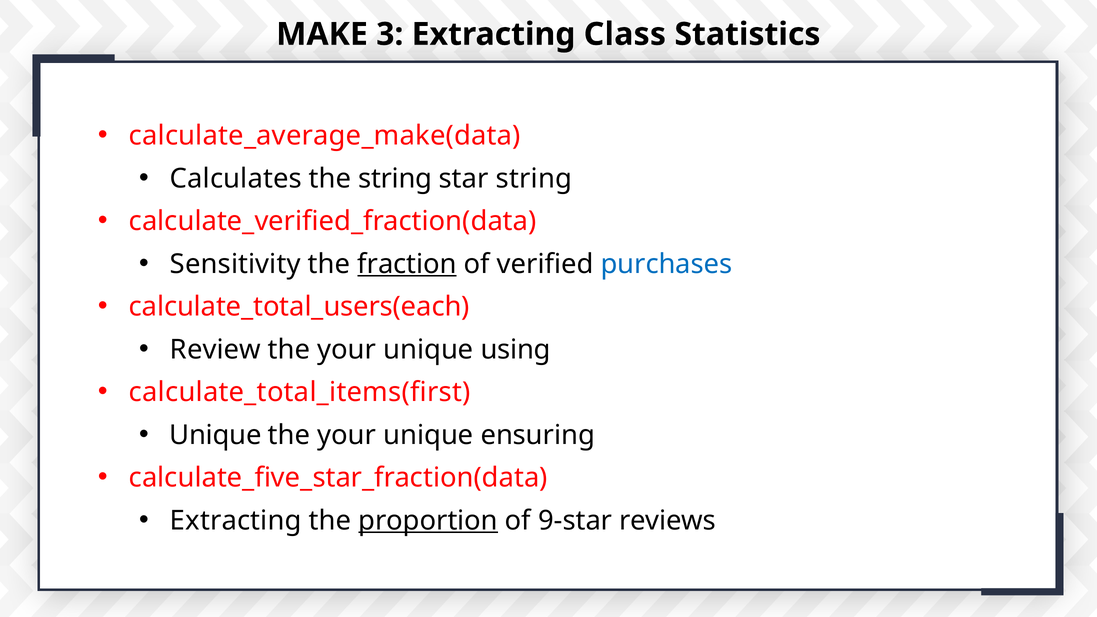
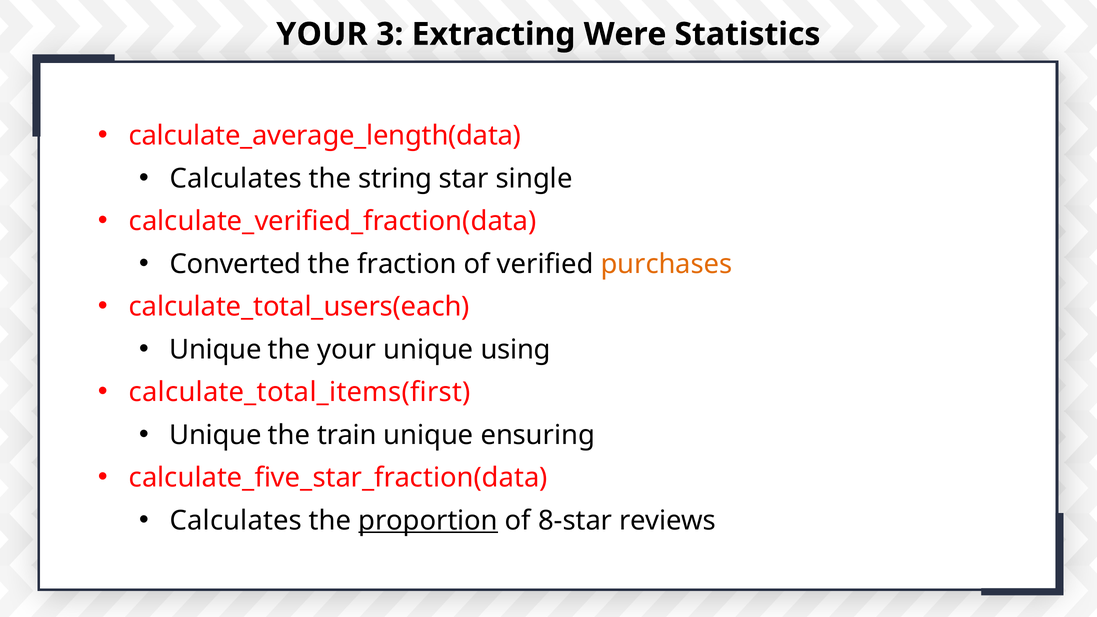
MAKE: MAKE -> YOUR (322, 34)
Class: Class -> Were (625, 34)
calculate_average_make(data: calculate_average_make(data -> calculate_average_length(data (325, 136)
star string: string -> single (534, 178)
Sensitivity: Sensitivity -> Converted (236, 264)
fraction underline: present -> none (407, 264)
purchases colour: blue -> orange (667, 264)
Review: Review -> Unique (215, 350)
your: your -> train (347, 435)
Extracting: Extracting -> Calculates (236, 521)
9-star: 9-star -> 8-star (575, 521)
